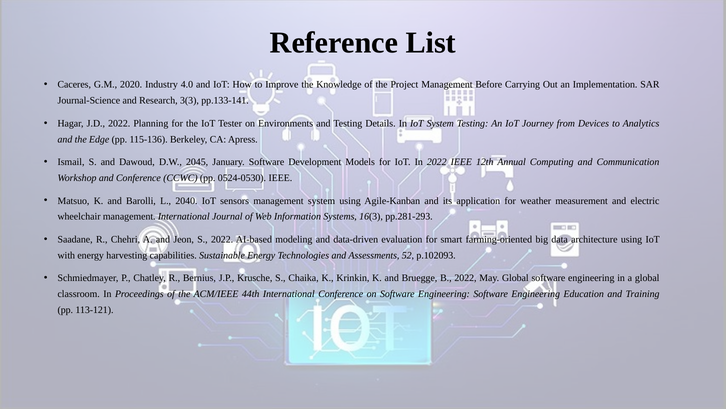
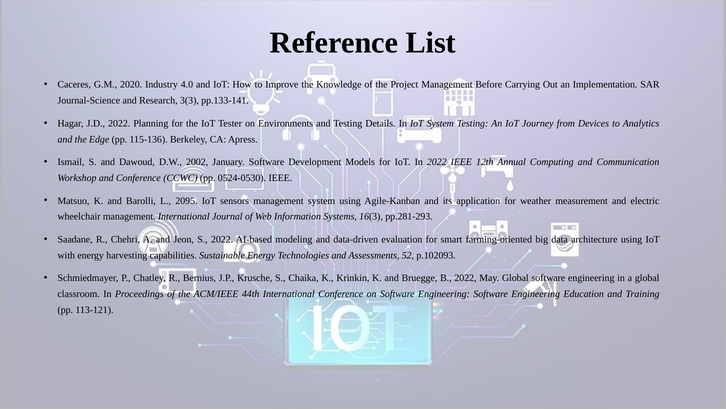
2045: 2045 -> 2002 (197, 162)
2040: 2040 -> 2095 (186, 200)
